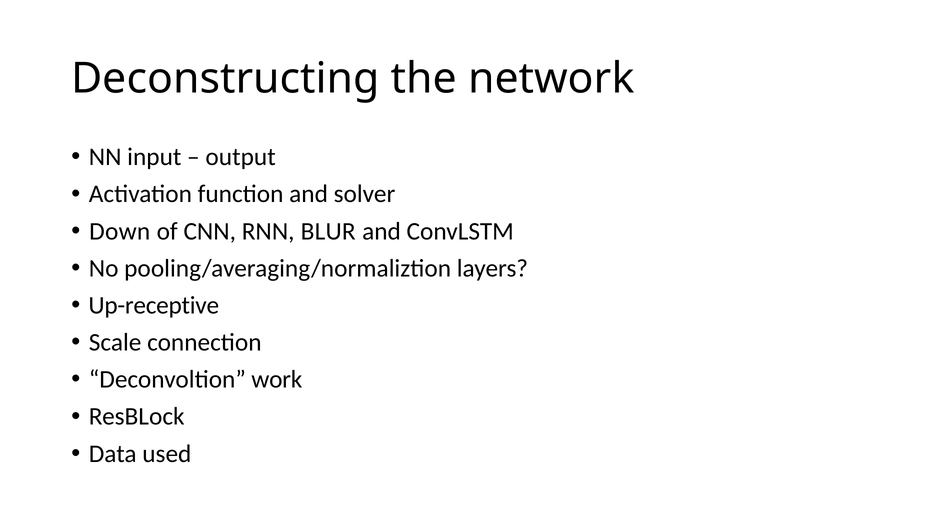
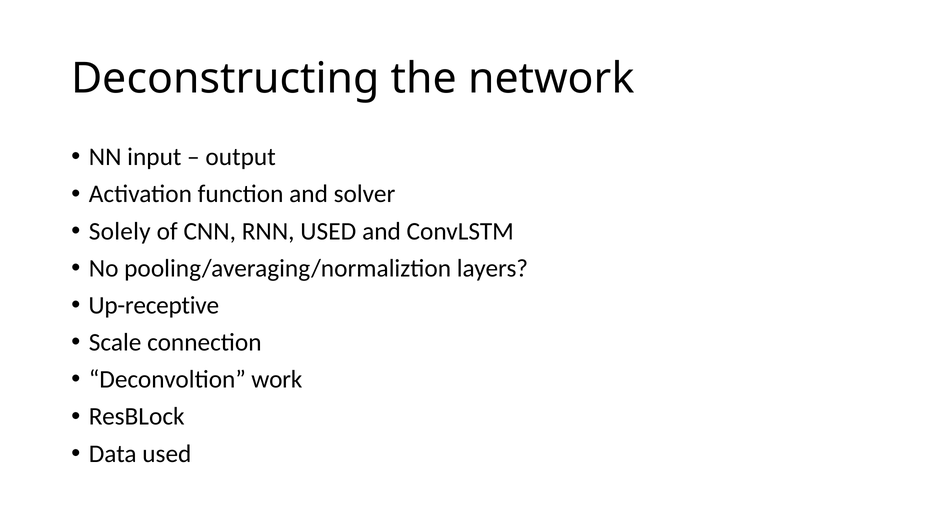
Down: Down -> Solely (120, 231)
RNN BLUR: BLUR -> USED (328, 231)
